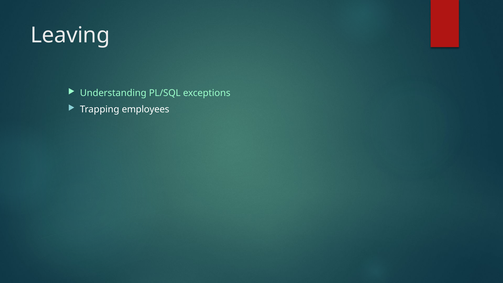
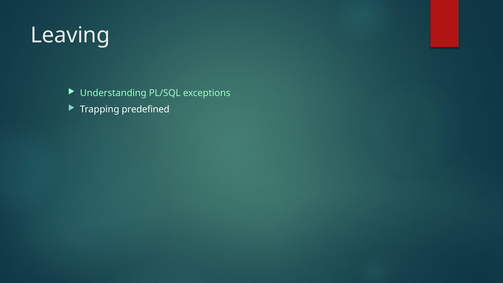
employees: employees -> predefined (146, 109)
